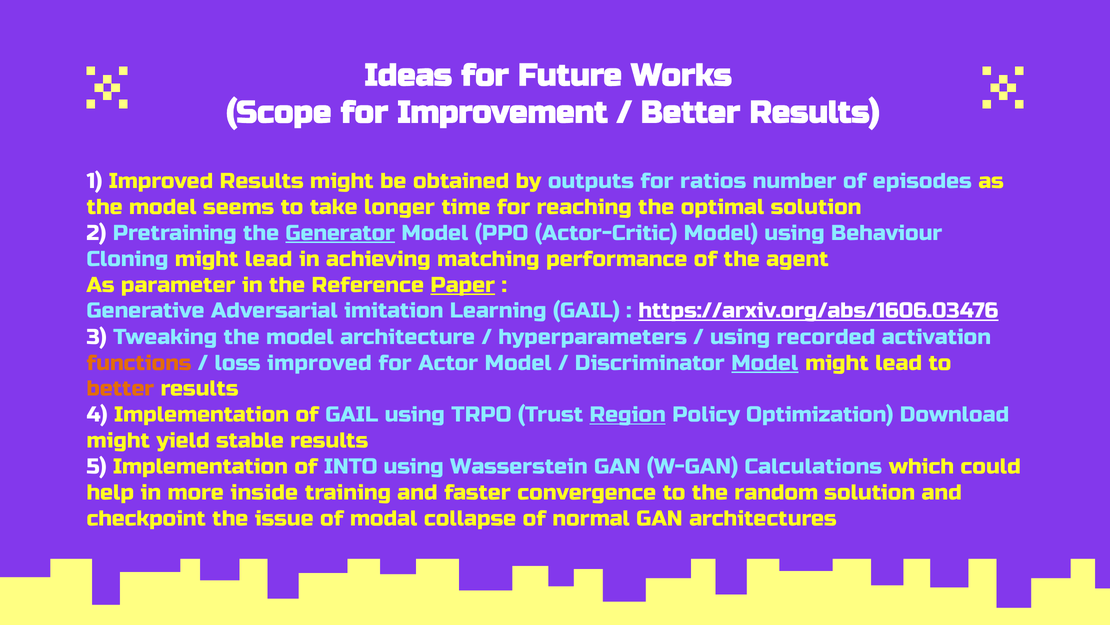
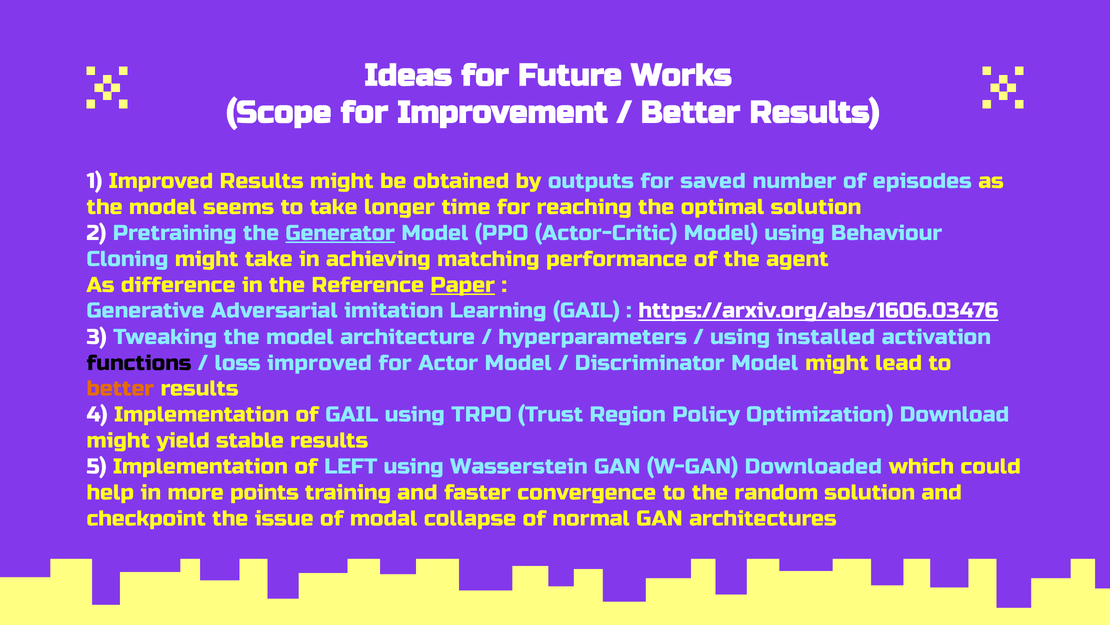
ratios: ratios -> saved (713, 181)
Cloning might lead: lead -> take (269, 259)
parameter: parameter -> difference (178, 285)
recorded: recorded -> installed (826, 337)
functions colour: orange -> black (139, 363)
Model underline: present -> none (765, 363)
Region underline: present -> none (628, 414)
INTO: INTO -> LEFT (351, 466)
Calculations: Calculations -> Downloaded (813, 466)
inside: inside -> points (264, 492)
